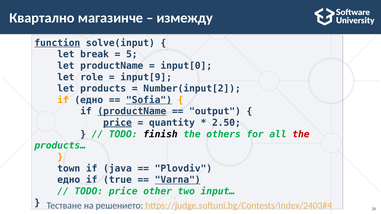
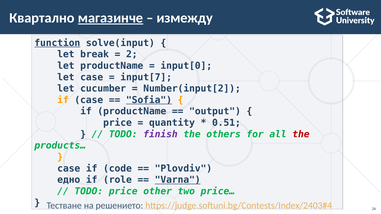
магазинче underline: none -> present (111, 18)
5: 5 -> 2 (132, 54)
let role: role -> casе (92, 77)
input[9: input[9 -> input[7 (146, 77)
products: products -> cucumber (103, 89)
if едно: едно -> casе (89, 100)
productName underline: present -> none (132, 112)
price underline: present -> none (117, 123)
2.50: 2.50 -> 0.51 (226, 123)
finish colour: black -> purple (160, 134)
town: town -> casе (69, 169)
java: java -> code (117, 169)
true: true -> role (117, 180)
input…: input… -> price… (218, 192)
